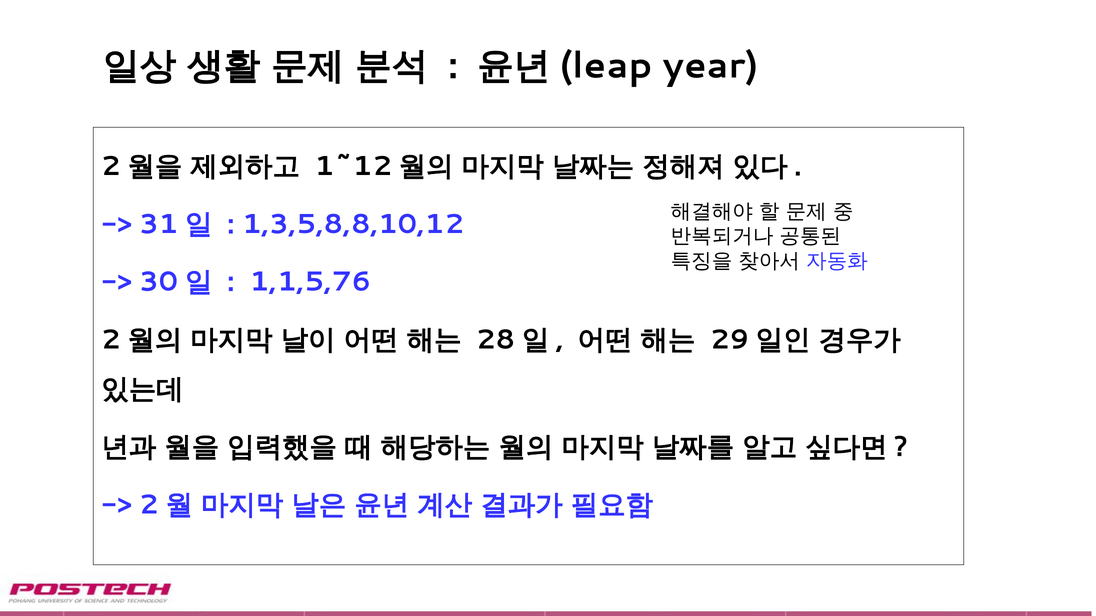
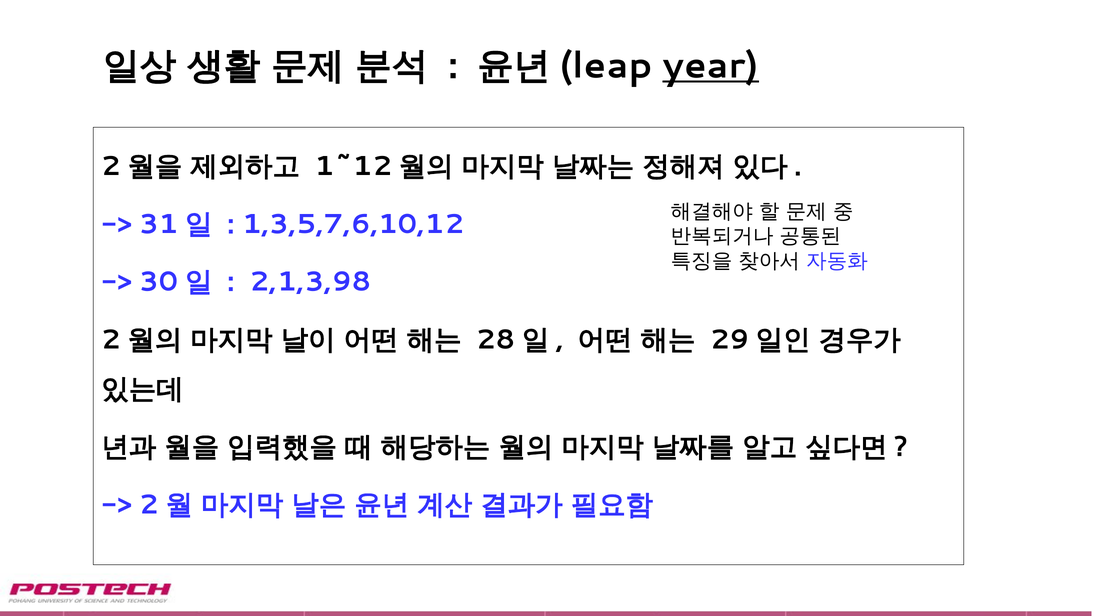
year underline: none -> present (711, 66)
1,3,5,8,8,10,12: 1,3,5,8,8,10,12 -> 1,3,5,7,6,10,12 (353, 224)
1,1,5,76: 1,1,5,76 -> 2,1,3,98 (311, 282)
